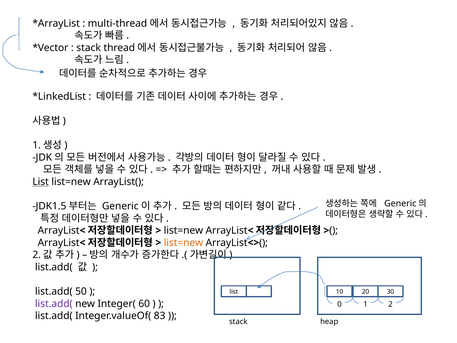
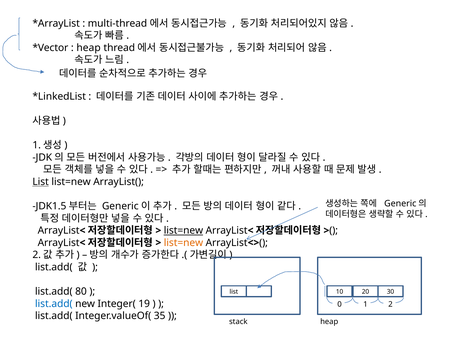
stack: stack -> heap (89, 48)
list=new underline: none -> present (183, 230)
50: 50 -> 80 (81, 291)
list.add( colour: purple -> blue (54, 303)
60: 60 -> 19 (144, 303)
83: 83 -> 35 (160, 316)
